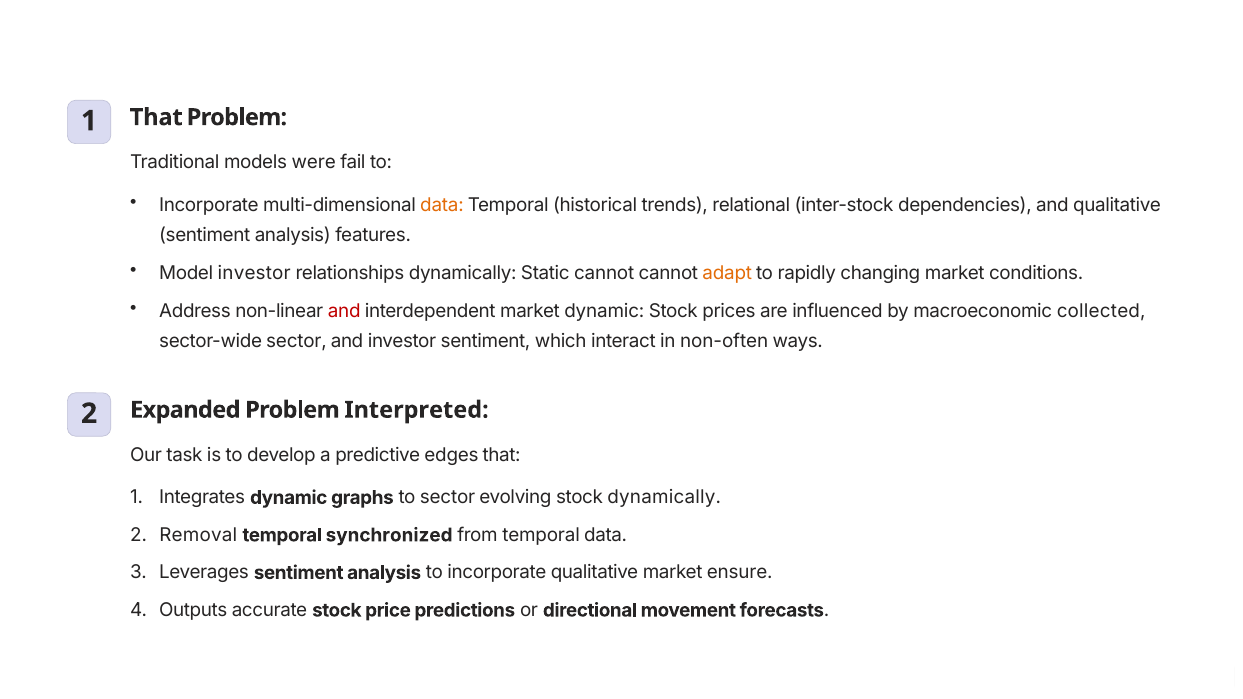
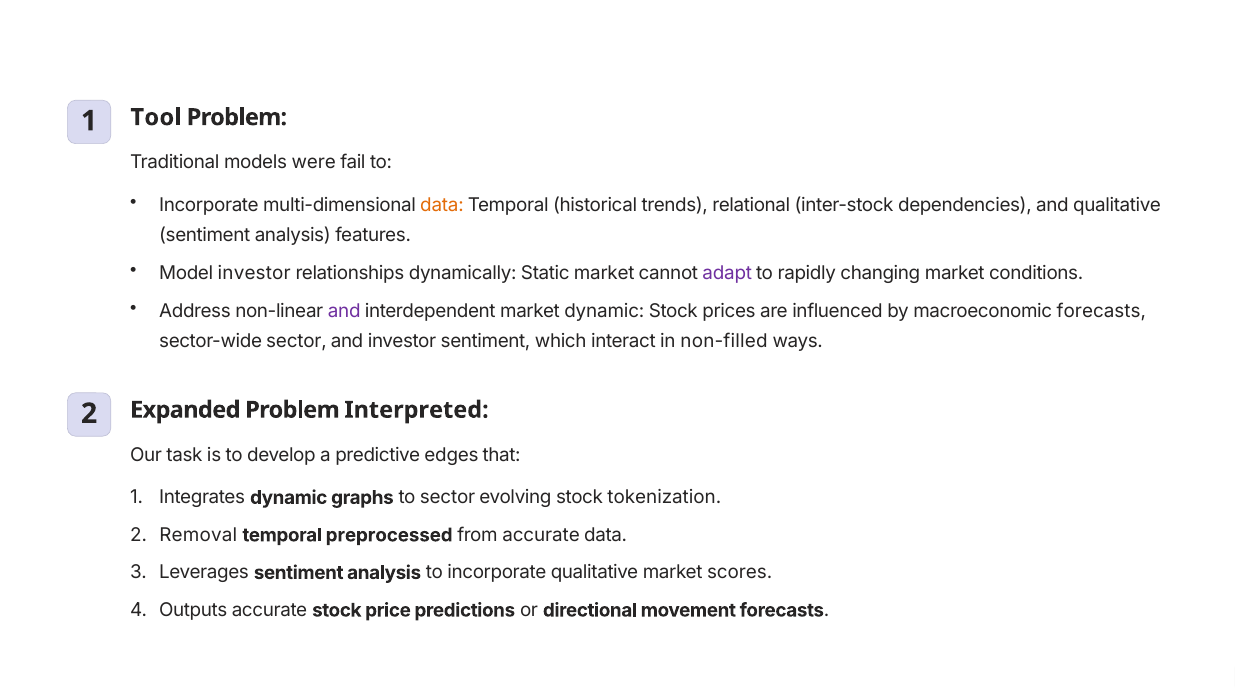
1 That: That -> Tool (156, 117)
Static cannot: cannot -> market (604, 273)
adapt colour: orange -> purple (727, 273)
and colour: red -> purple (344, 311)
macroeconomic collected: collected -> forecasts (1101, 311)
non-often: non-often -> non-filled (724, 342)
stock dynamically: dynamically -> tokenization (664, 498)
synchronized: synchronized -> preprocessed (389, 535)
from temporal: temporal -> accurate (541, 535)
ensure: ensure -> scores (740, 573)
